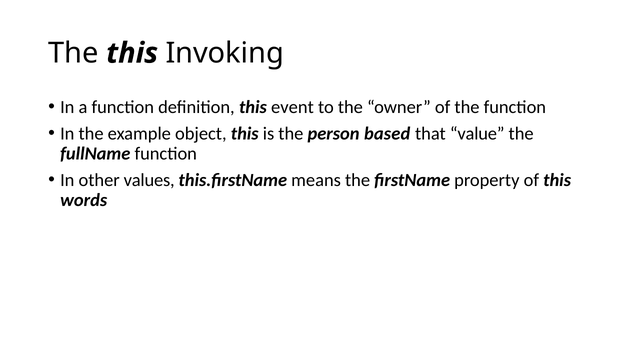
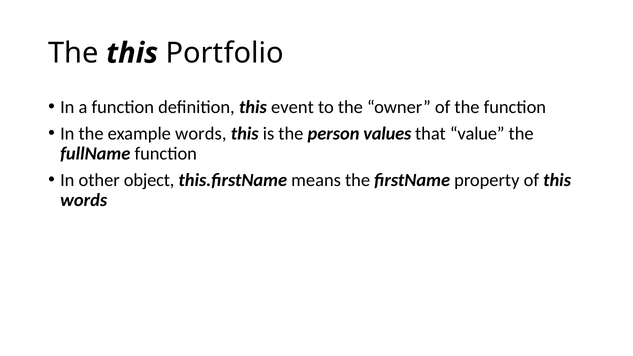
Invoking: Invoking -> Portfolio (225, 53)
example object: object -> words (201, 134)
based: based -> values (387, 134)
values: values -> object (149, 180)
